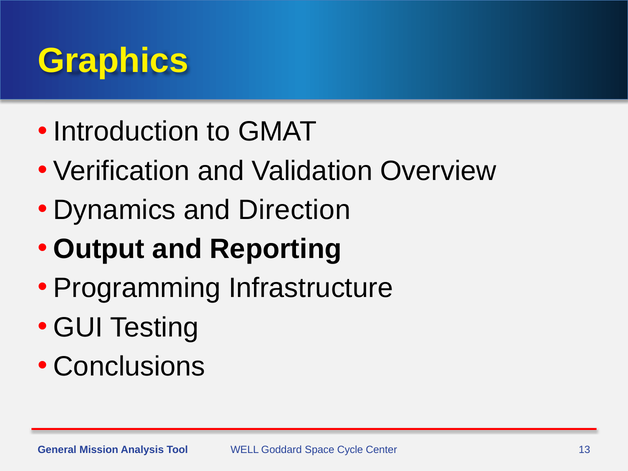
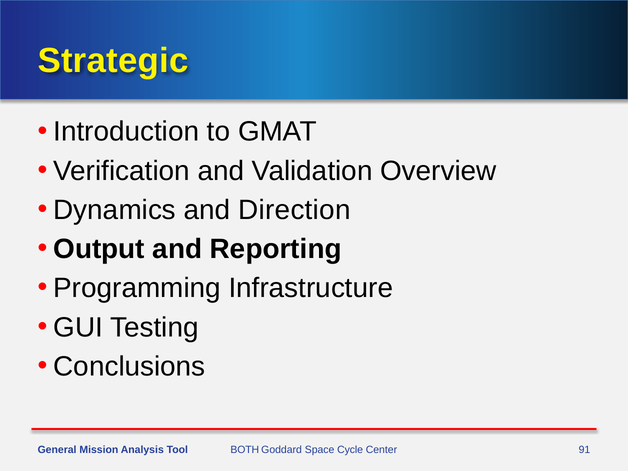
Graphics: Graphics -> Strategic (113, 61)
WELL: WELL -> BOTH (245, 450)
13: 13 -> 91 (584, 450)
